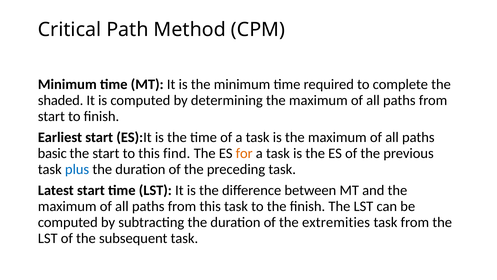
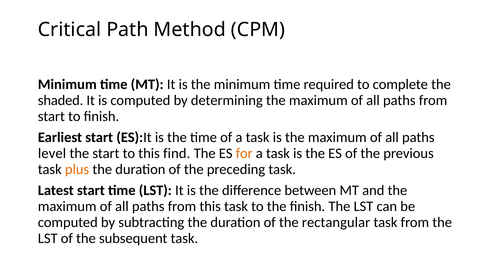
basic: basic -> level (52, 153)
plus colour: blue -> orange (77, 169)
extremities: extremities -> rectangular (336, 222)
